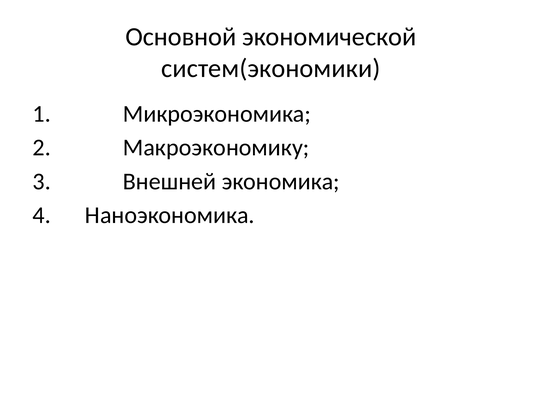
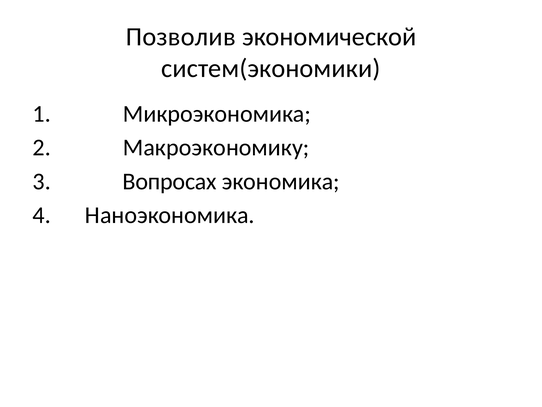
Основной: Основной -> Позволив (181, 37)
Внешней: Внешней -> Вопросах (170, 181)
